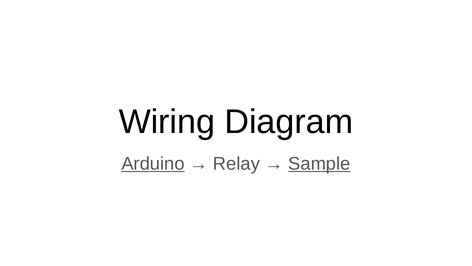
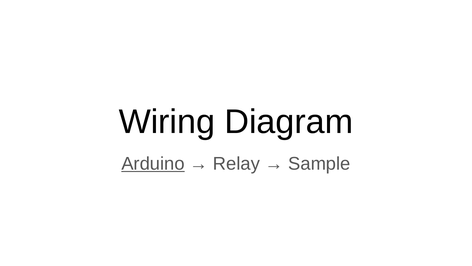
Sample underline: present -> none (319, 163)
